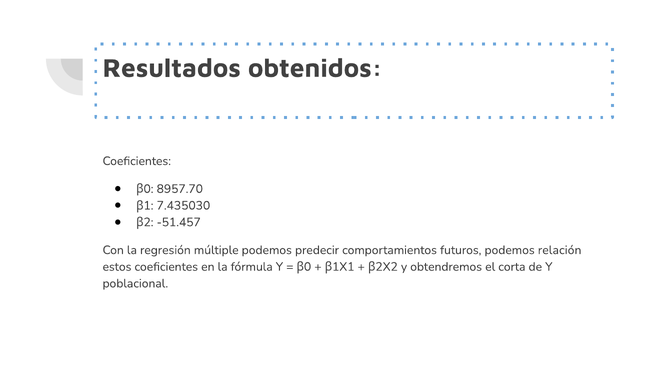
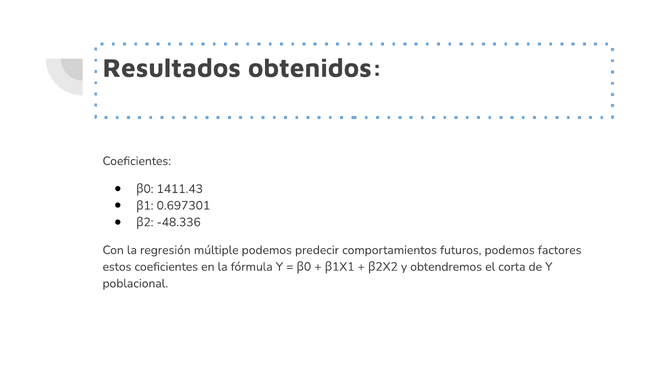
8957.70: 8957.70 -> 1411.43 (180, 189)
7.435030: 7.435030 -> 0.697301 (183, 206)
-51.457: -51.457 -> -48.336 (179, 222)
relación: relación -> factores (560, 250)
